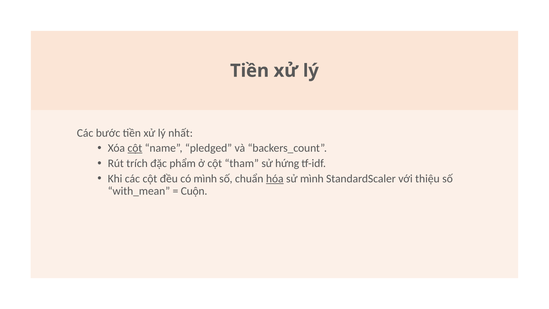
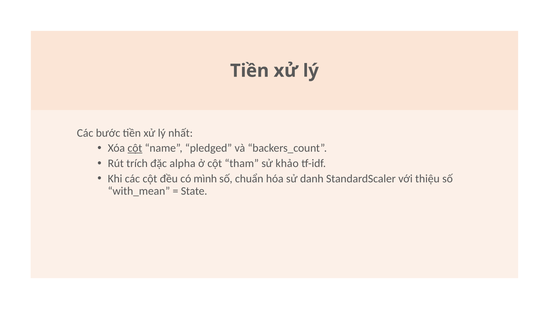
phẩm: phẩm -> alpha (183, 163)
hứng: hứng -> khảo (287, 163)
hóa underline: present -> none (275, 179)
sử mình: mình -> danh (312, 179)
Cuộn: Cuộn -> State (194, 191)
